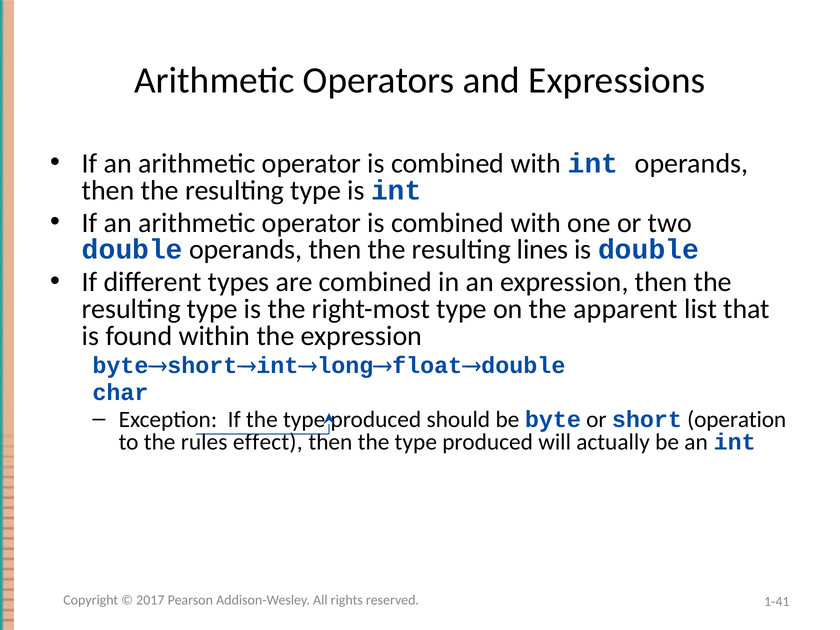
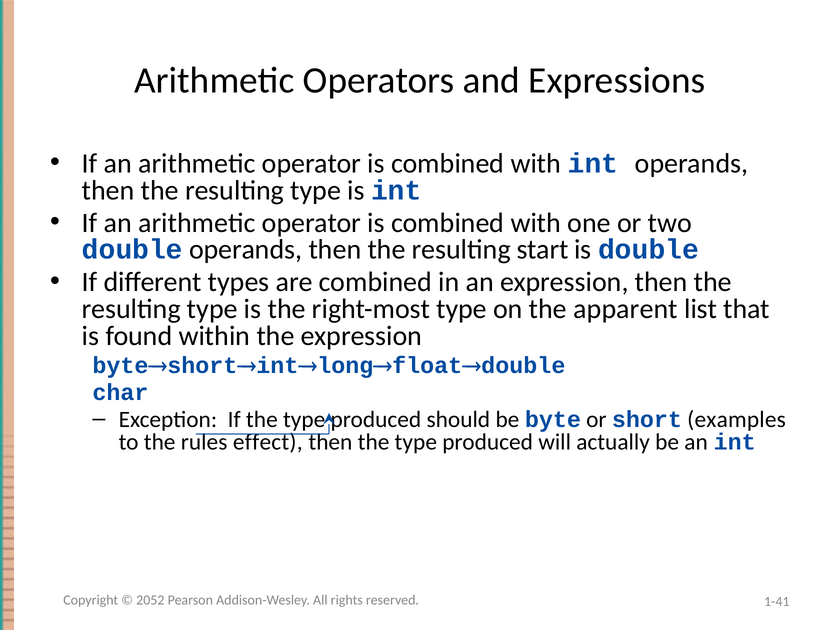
lines: lines -> start (543, 250)
operation: operation -> examples (737, 420)
2017: 2017 -> 2052 (150, 600)
